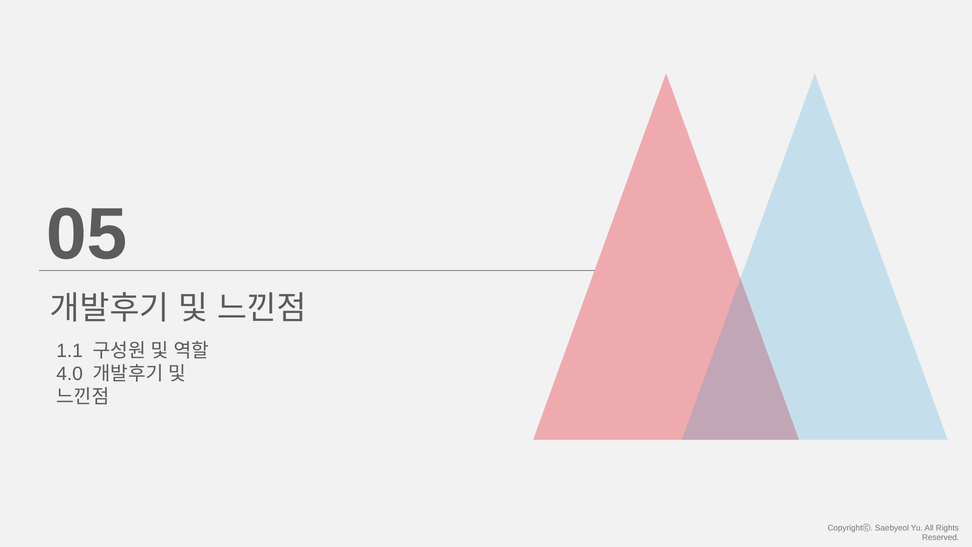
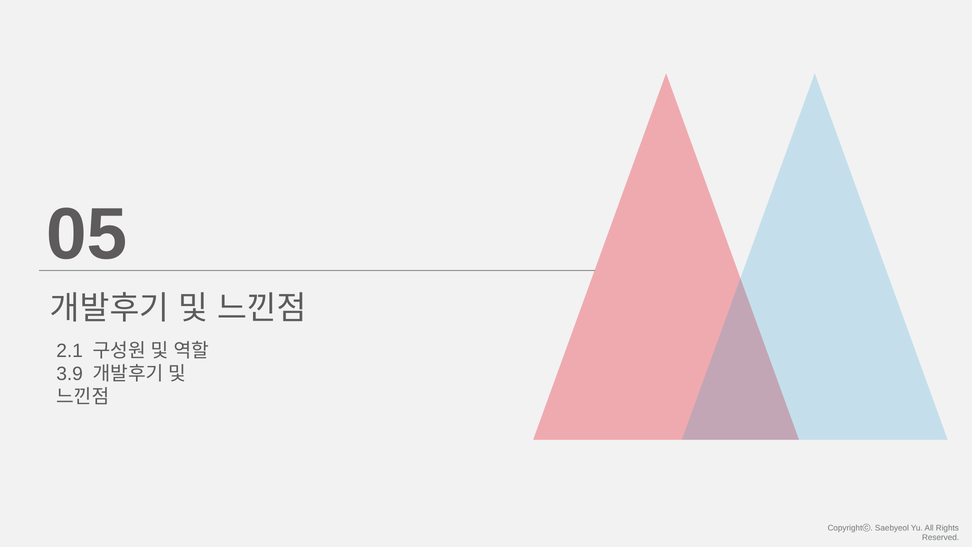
1.1: 1.1 -> 2.1 (70, 351)
4.0: 4.0 -> 3.9 (70, 374)
